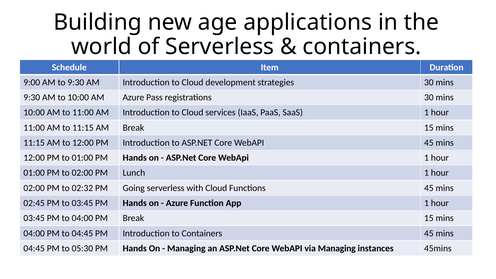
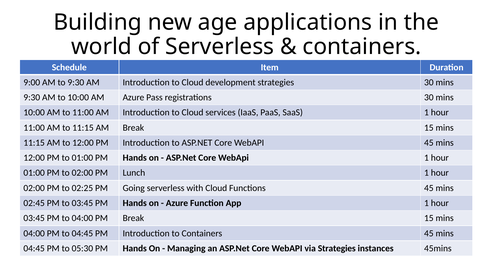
02:32: 02:32 -> 02:25 (82, 188)
via Managing: Managing -> Strategies (337, 248)
